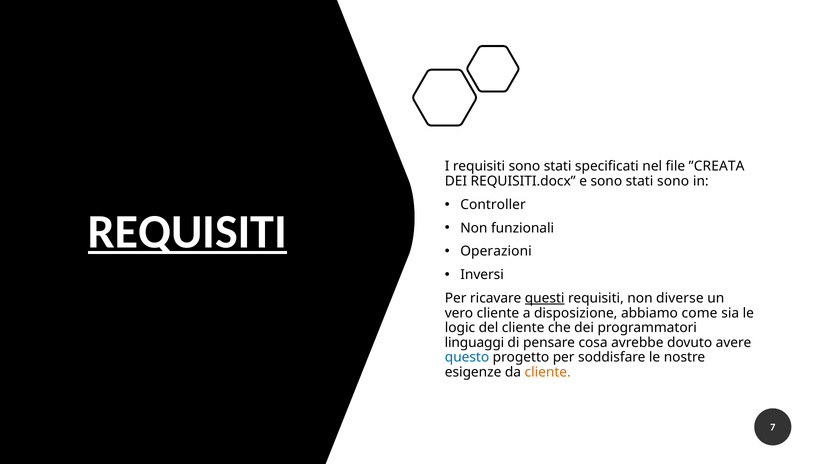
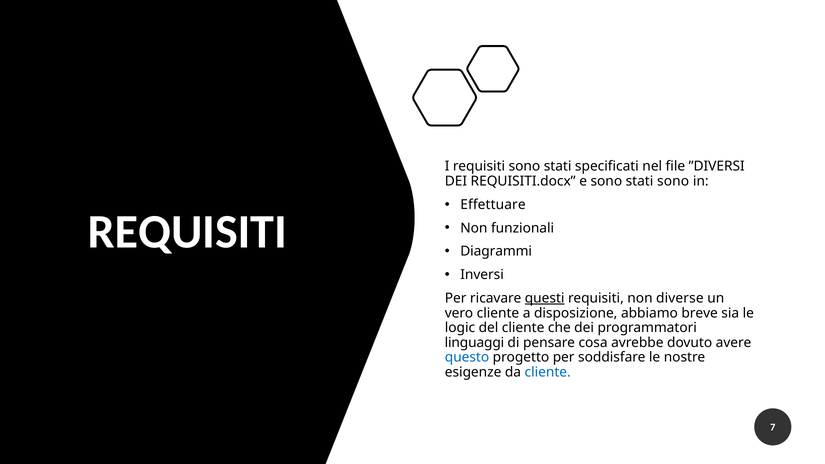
”CREATA: ”CREATA -> ”DIVERSI (717, 166)
Controller: Controller -> Effettuare (493, 205)
REQUISITI underline: present -> none (187, 232)
Operazioni: Operazioni -> Diagrammi (496, 251)
come: come -> breve (700, 313)
cliente colour: orange -> blue (548, 372)
